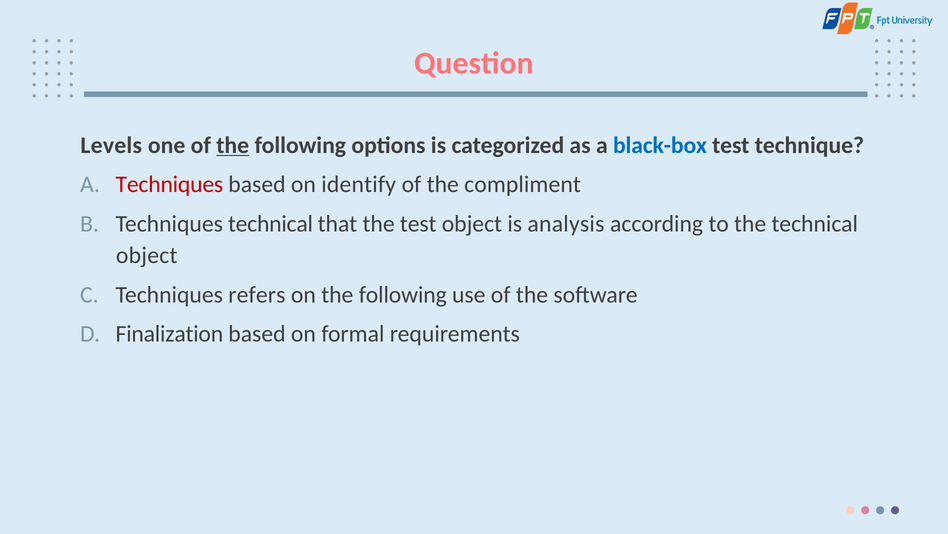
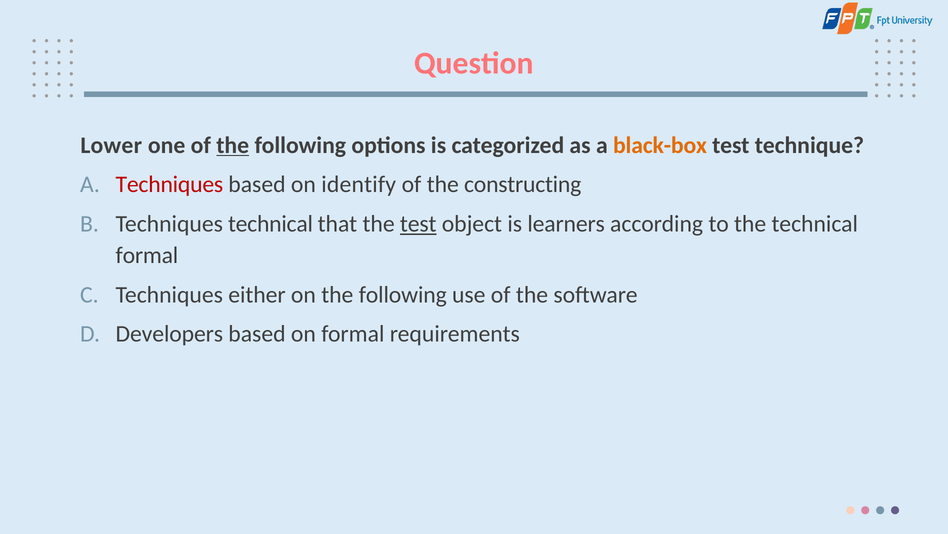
Levels: Levels -> Lower (111, 145)
black-box colour: blue -> orange (660, 145)
compliment: compliment -> constructing (523, 184)
test underline: none -> present (418, 224)
analysis: analysis -> learners (566, 224)
object: object -> formal (147, 255)
refers: refers -> either (257, 294)
Finalization: Finalization -> Developers (169, 334)
